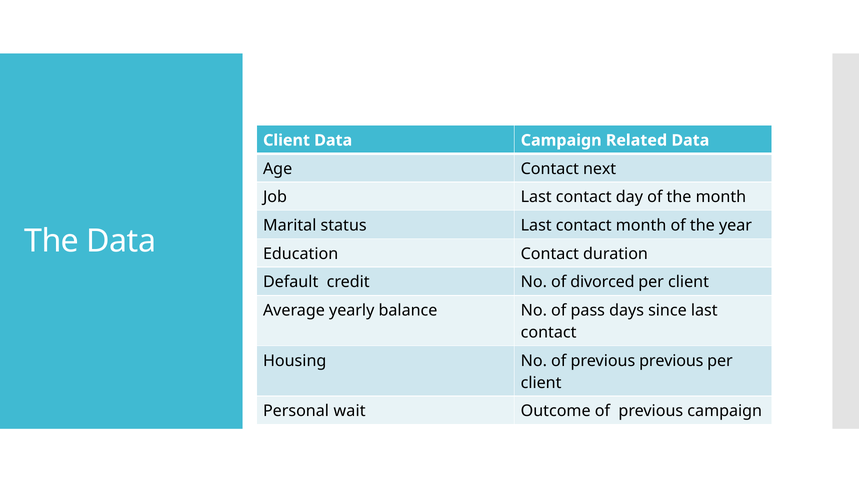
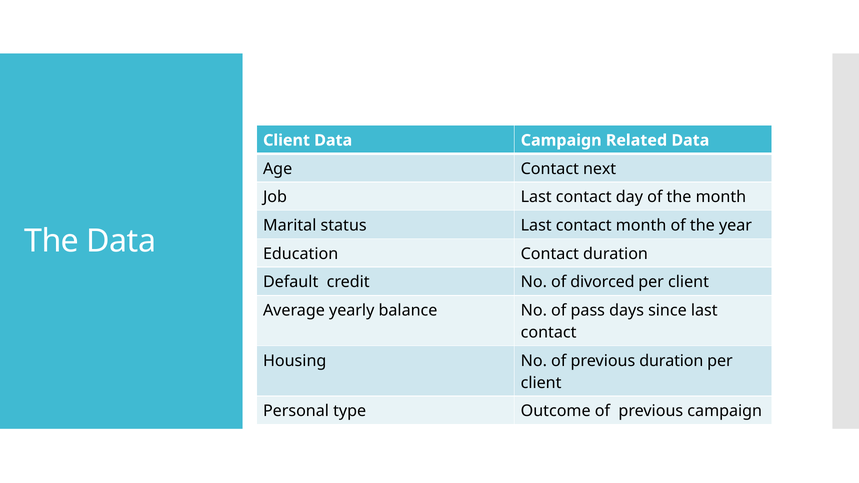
previous previous: previous -> duration (671, 361)
wait: wait -> type (350, 411)
